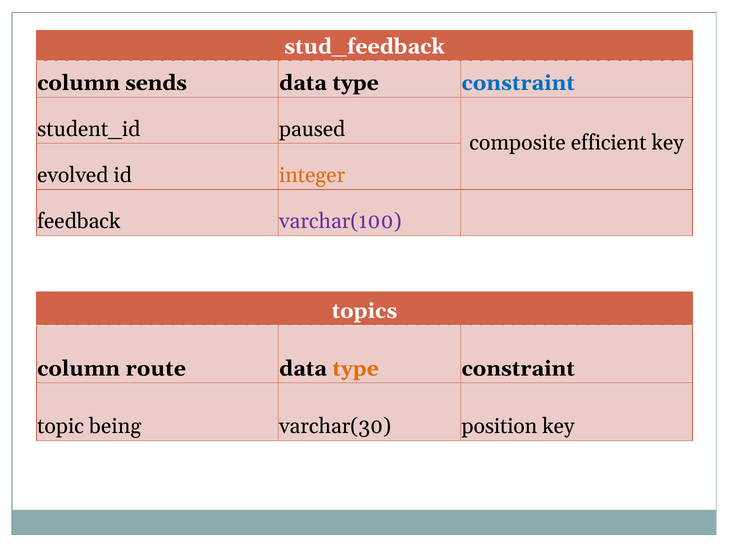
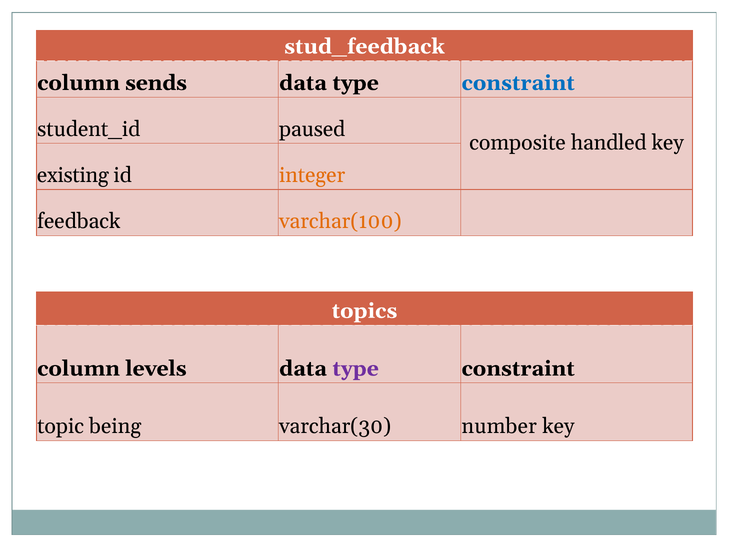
efficient: efficient -> handled (609, 143)
evolved: evolved -> existing (73, 175)
varchar(100 colour: purple -> orange (340, 221)
route: route -> levels (156, 368)
type colour: orange -> purple (356, 368)
position: position -> number (499, 426)
